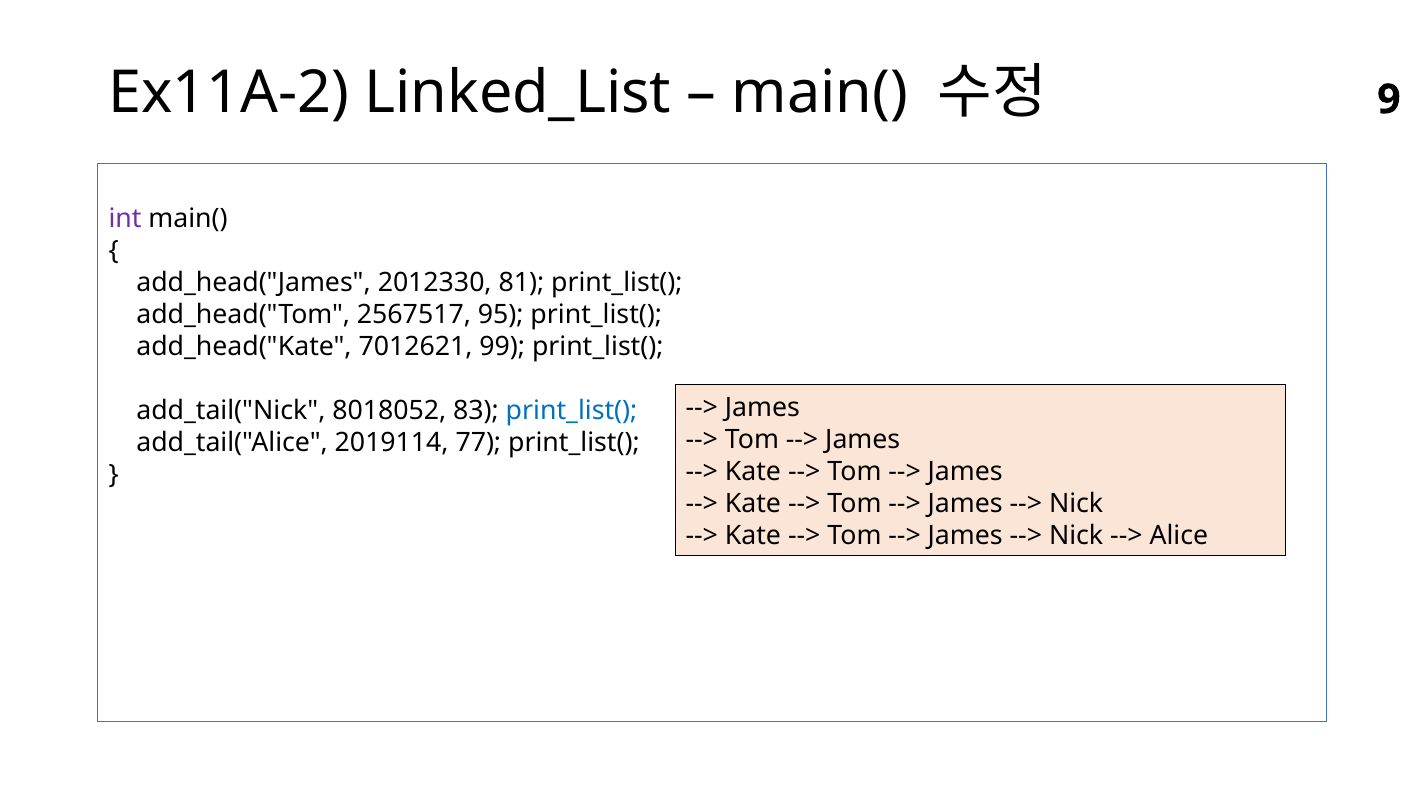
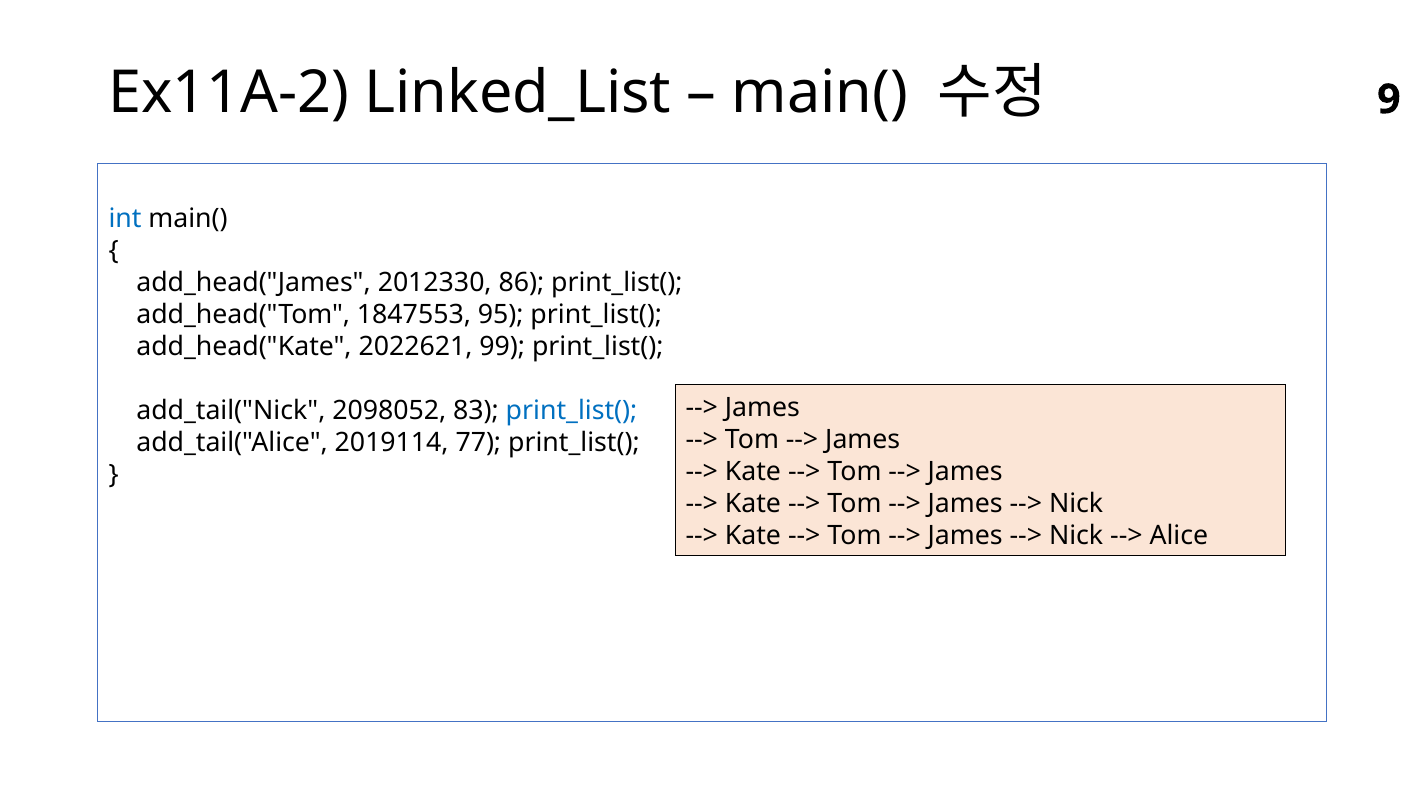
int colour: purple -> blue (125, 219)
81: 81 -> 86 (521, 283)
2567517: 2567517 -> 1847553 (414, 315)
7012621: 7012621 -> 2022621 (416, 347)
8018052: 8018052 -> 2098052 (389, 411)
